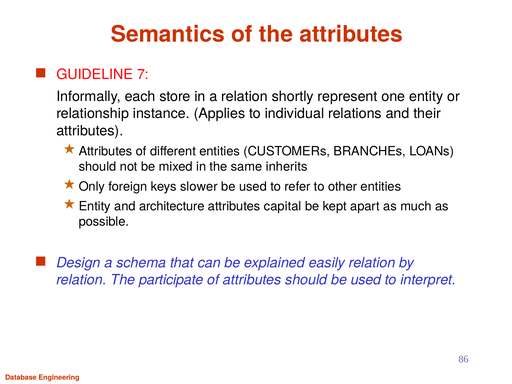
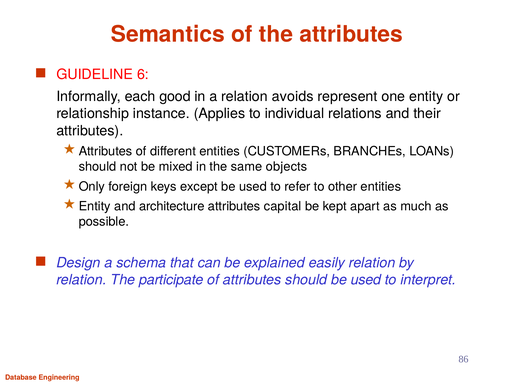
7: 7 -> 6 (143, 75)
store: store -> good (175, 97)
shortly: shortly -> avoids (293, 97)
inherits: inherits -> objects (287, 167)
slower: slower -> except (199, 186)
